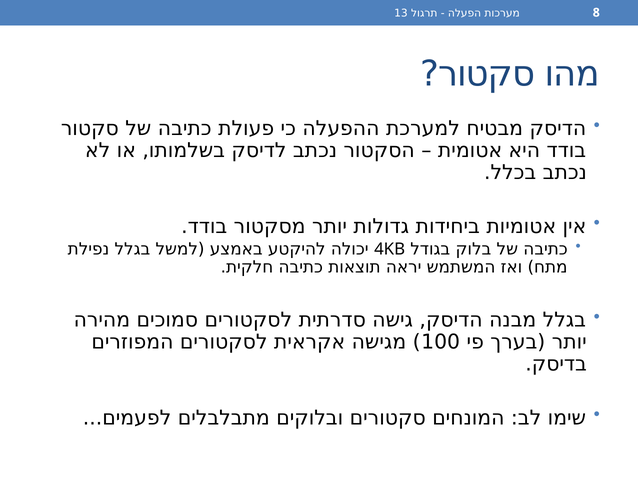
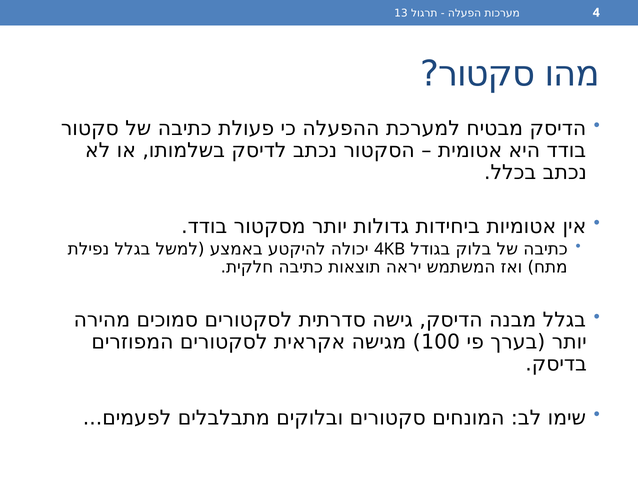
8: 8 -> 4 (596, 13)
